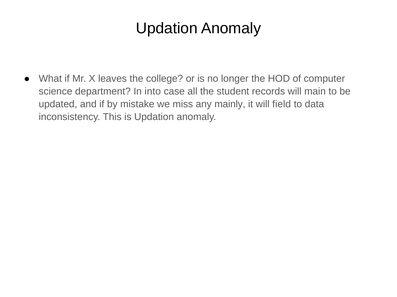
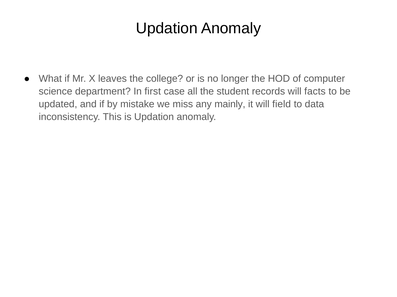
into: into -> first (153, 92)
main: main -> facts (315, 92)
